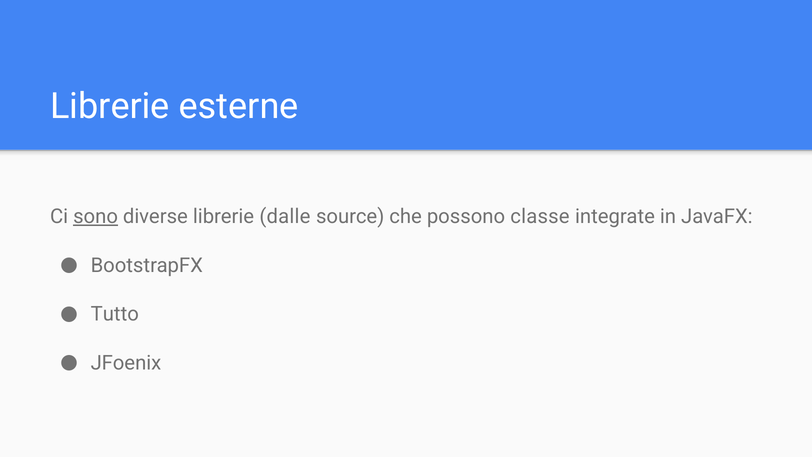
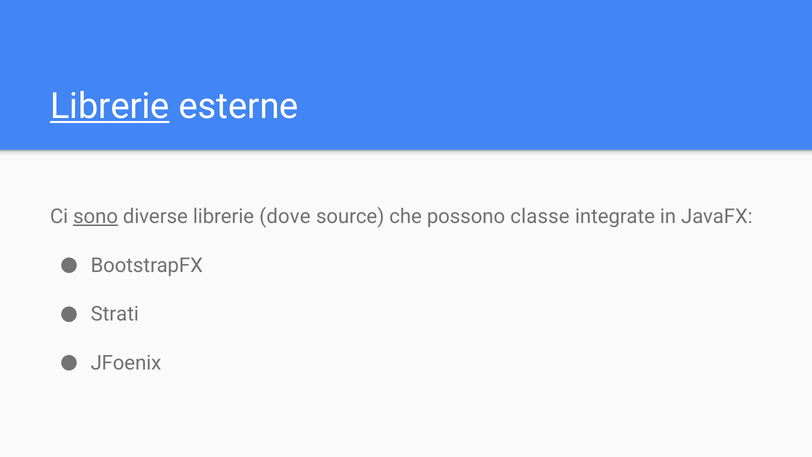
Librerie underline: none -> present (110, 107)
dalle: dalle -> dove (285, 217)
Tutto: Tutto -> Strati (115, 314)
